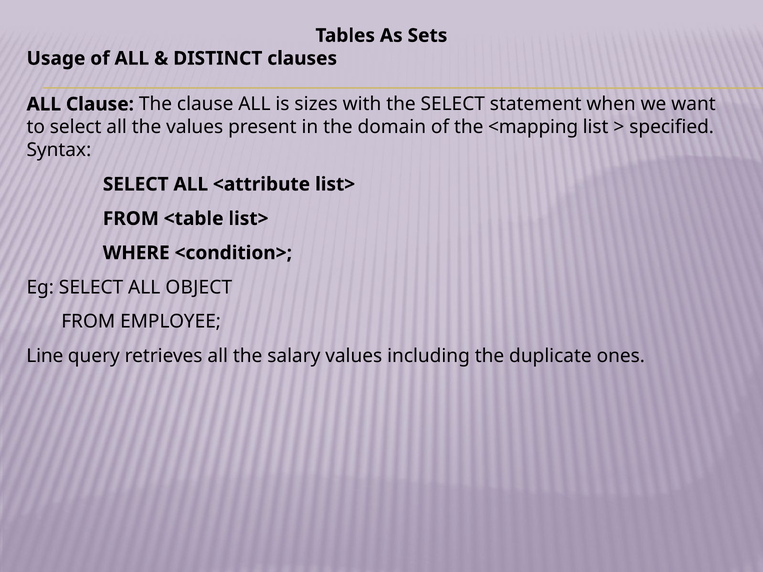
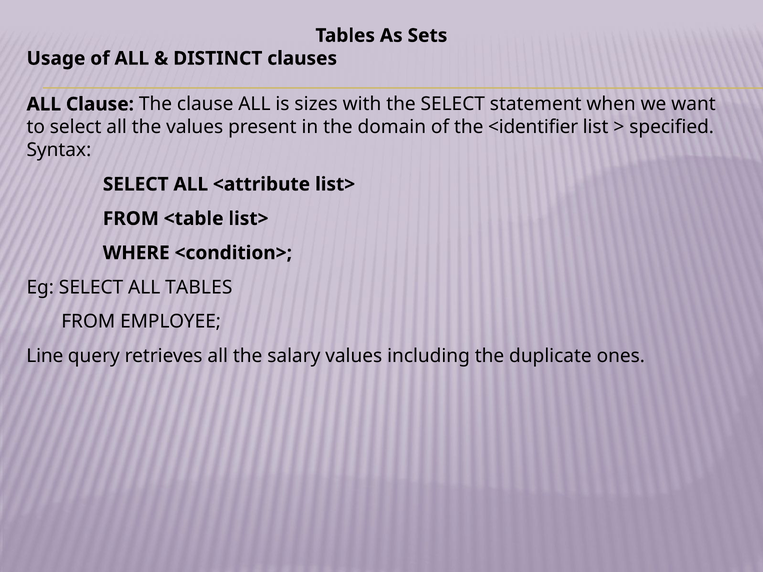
<mapping: <mapping -> <identifier (533, 127)
ALL OBJECT: OBJECT -> TABLES (199, 287)
